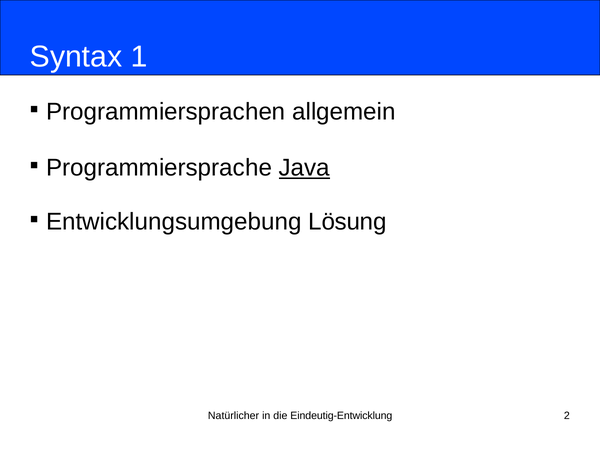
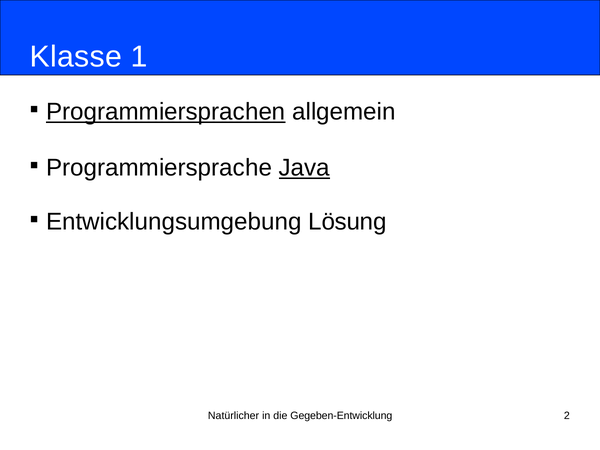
Syntax: Syntax -> Klasse (76, 57)
Programmiersprachen underline: none -> present (166, 112)
Eindeutig-Entwicklung: Eindeutig-Entwicklung -> Gegeben-Entwicklung (341, 416)
